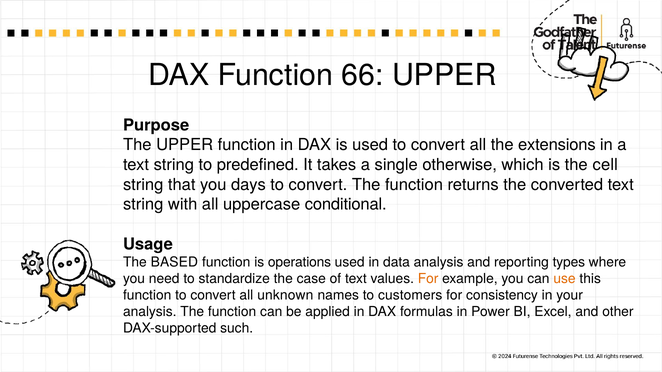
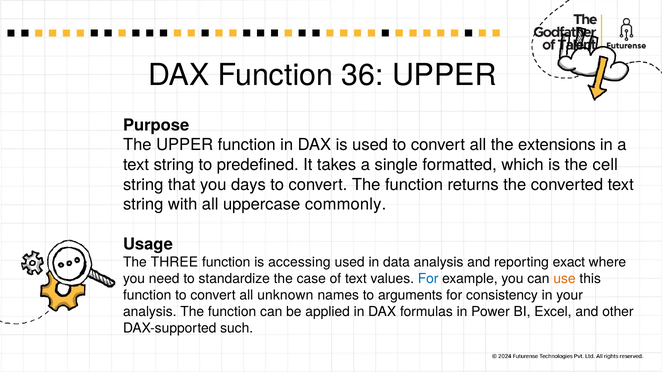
66: 66 -> 36 (363, 75)
otherwise: otherwise -> formatted (460, 165)
conditional: conditional -> commonly (346, 205)
BASED: BASED -> THREE (174, 262)
operations: operations -> accessing (299, 262)
types: types -> exact (569, 262)
For colour: orange -> blue (428, 279)
customers: customers -> arguments (410, 295)
